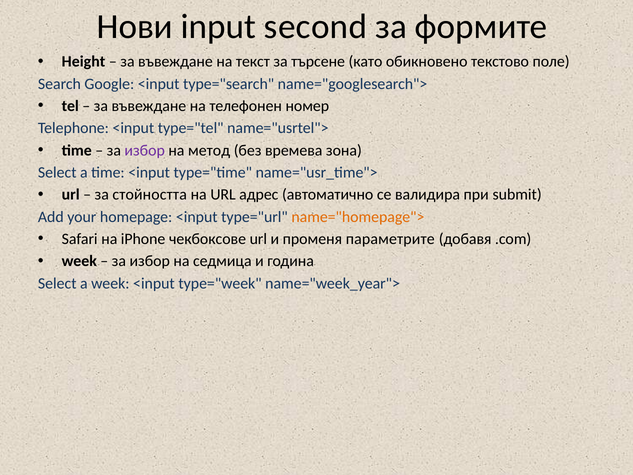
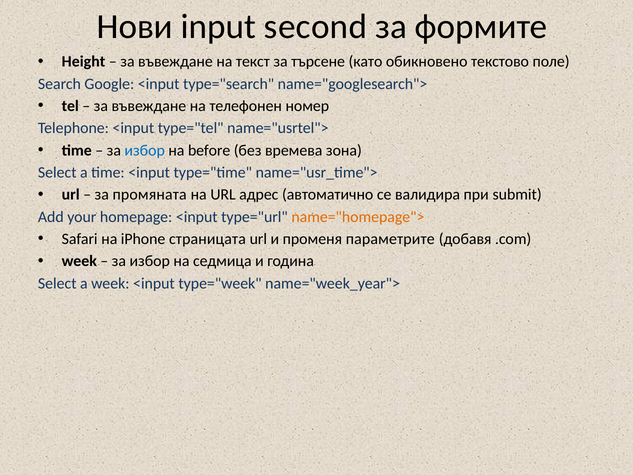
избор colour: purple -> blue (145, 150)
метод: метод -> before (209, 150)
стойността: стойността -> промяната (150, 195)
чекбоксове: чекбоксове -> страницата (207, 239)
